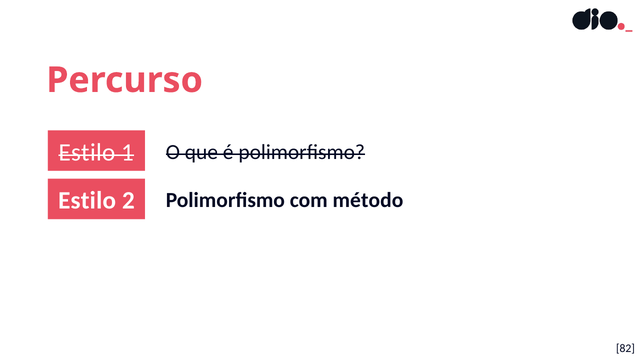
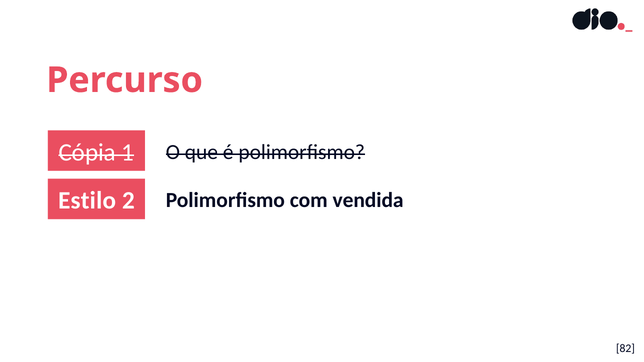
Estilo: Estilo -> Cópia (87, 152)
método: método -> vendida (368, 200)
